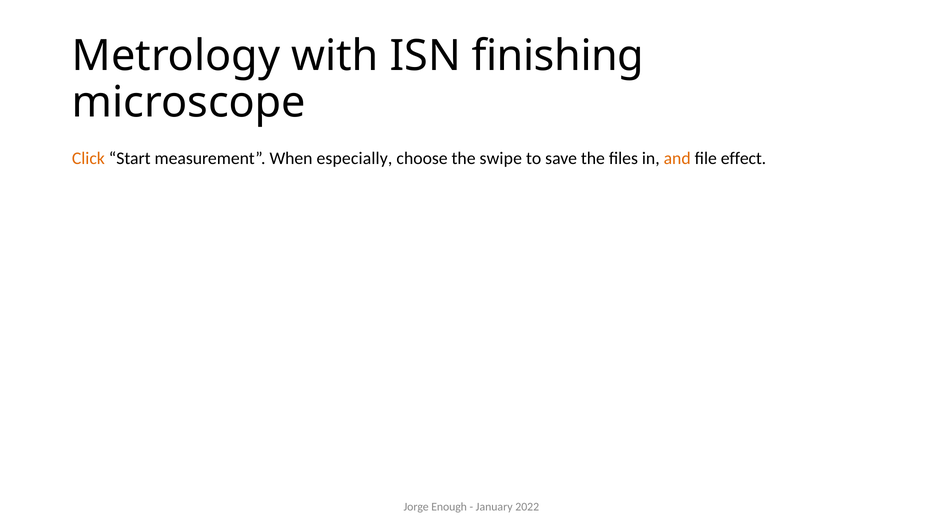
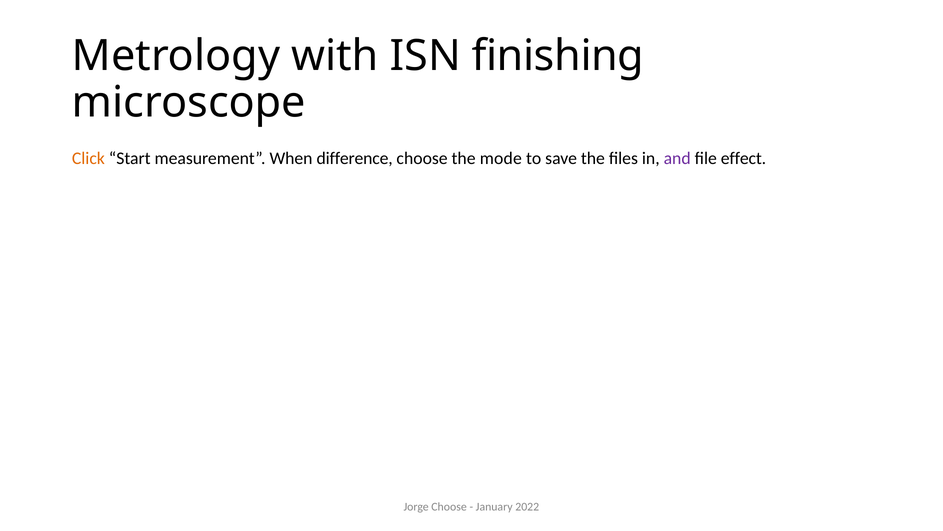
especially: especially -> difference (355, 158)
swipe: swipe -> mode (501, 158)
and colour: orange -> purple (677, 158)
Jorge Enough: Enough -> Choose (449, 506)
